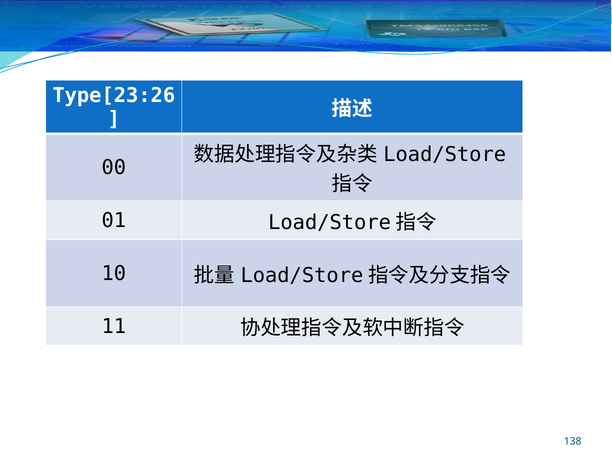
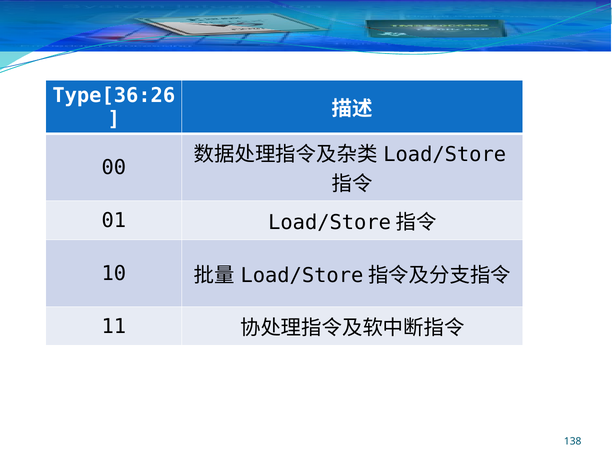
Type[23:26: Type[23:26 -> Type[36:26 (114, 95)
